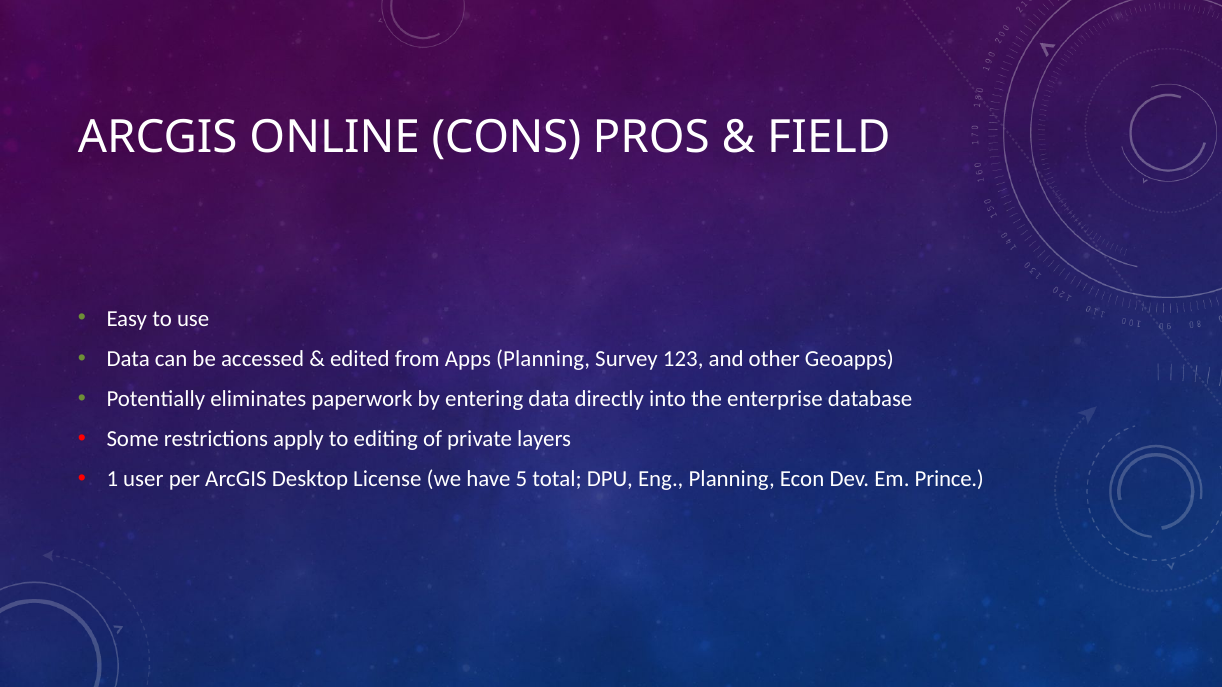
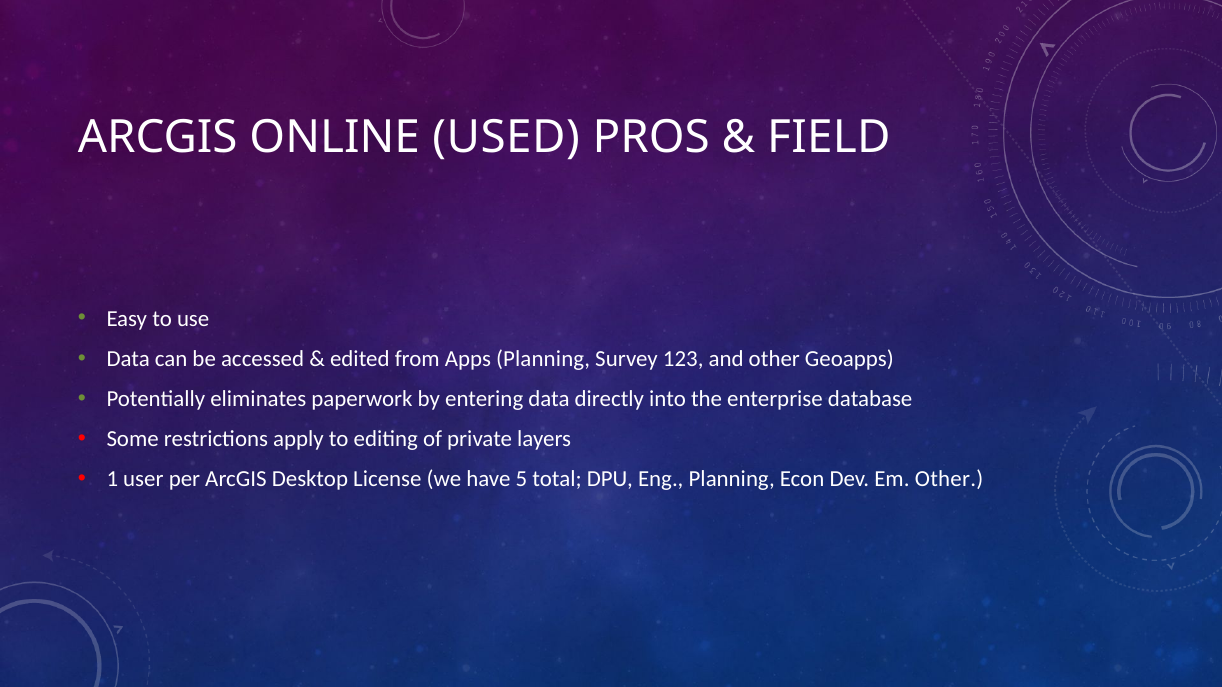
CONS: CONS -> USED (506, 137)
Em Prince: Prince -> Other (949, 480)
